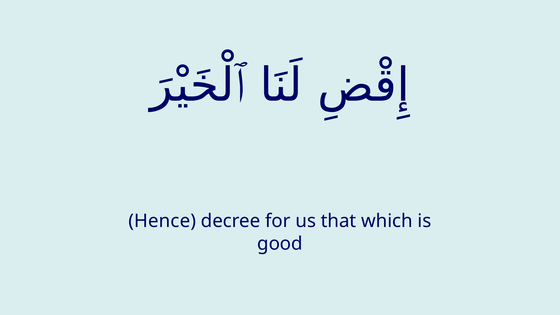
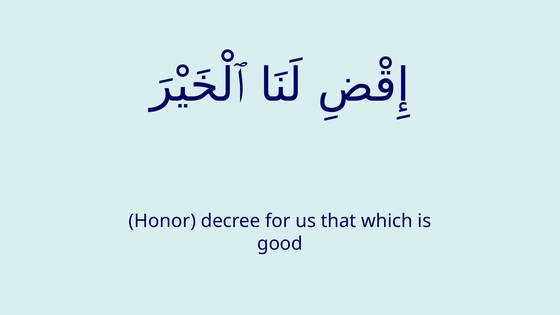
Hence: Hence -> Honor (162, 221)
